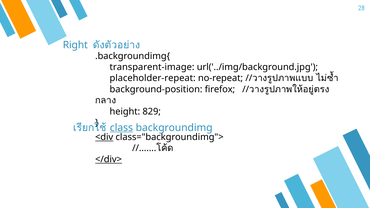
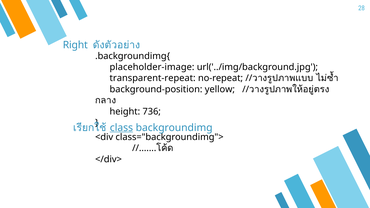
transparent-image: transparent-image -> placeholder-image (152, 67)
placeholder-repeat: placeholder-repeat -> transparent-repeat (153, 78)
firefox: firefox -> yellow (220, 89)
829: 829 -> 736 (152, 112)
<div underline: present -> none (104, 137)
</div> underline: present -> none (109, 159)
